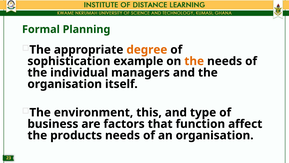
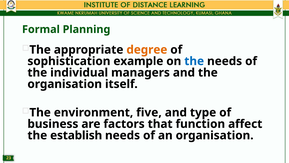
the colour: orange -> blue (194, 61)
this: this -> five (149, 112)
products: products -> establish (76, 135)
